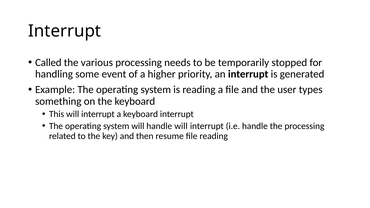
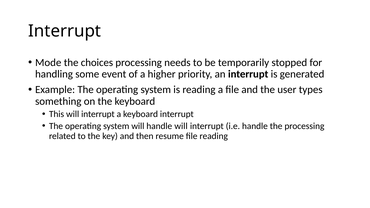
Called: Called -> Mode (48, 63)
various: various -> choices (97, 63)
